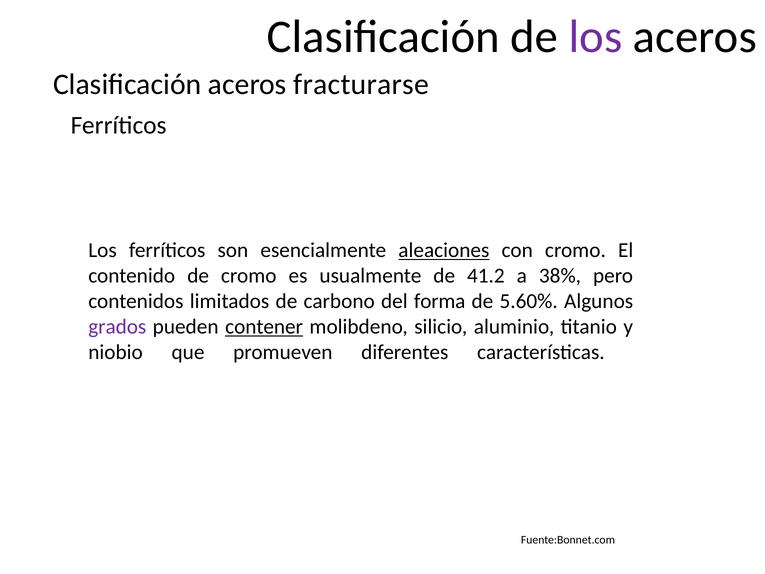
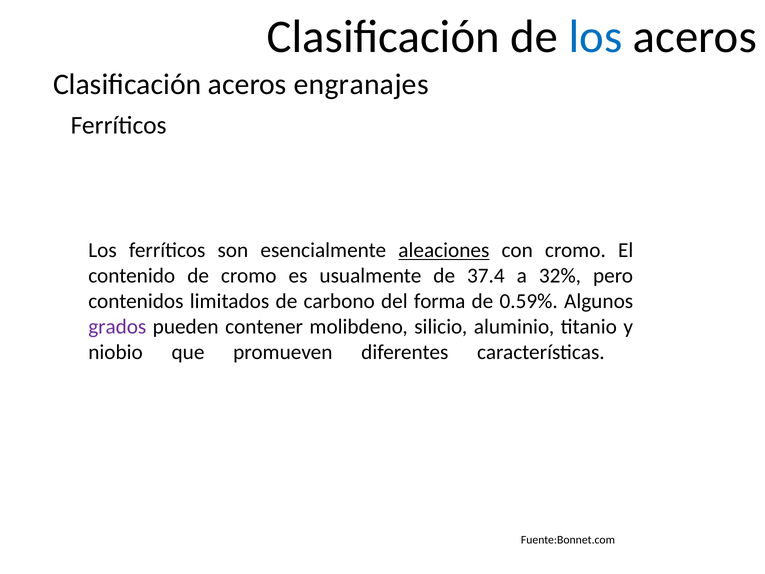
los colour: purple -> blue (596, 37)
fracturarse: fracturarse -> engranajes (361, 84)
41.2: 41.2 -> 37.4 (486, 276)
38%: 38% -> 32% (560, 276)
5.60%: 5.60% -> 0.59% (529, 301)
contener underline: present -> none (264, 327)
